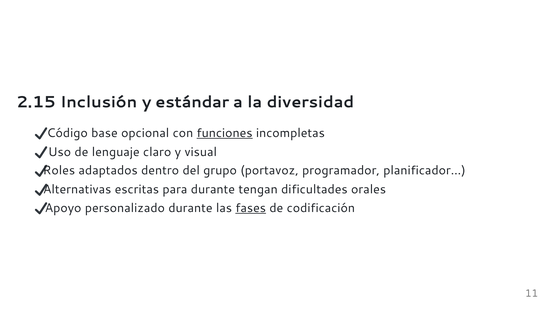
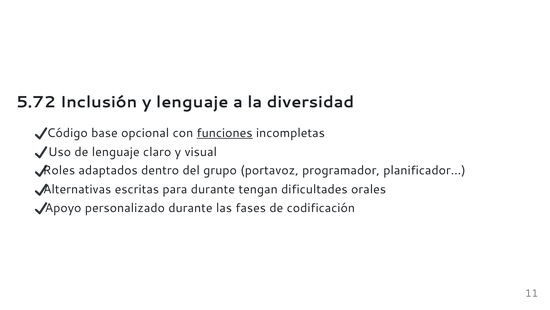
2.15: 2.15 -> 5.72 (36, 102)
y estándar: estándar -> lenguaje (192, 102)
fases underline: present -> none (251, 208)
